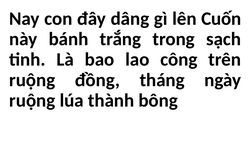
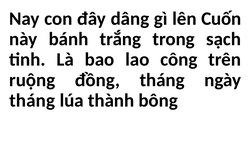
ruộng: ruộng -> tháng (32, 100)
